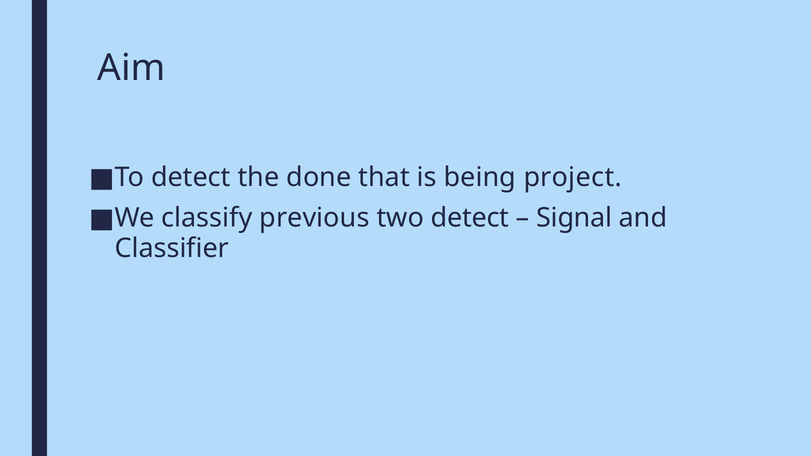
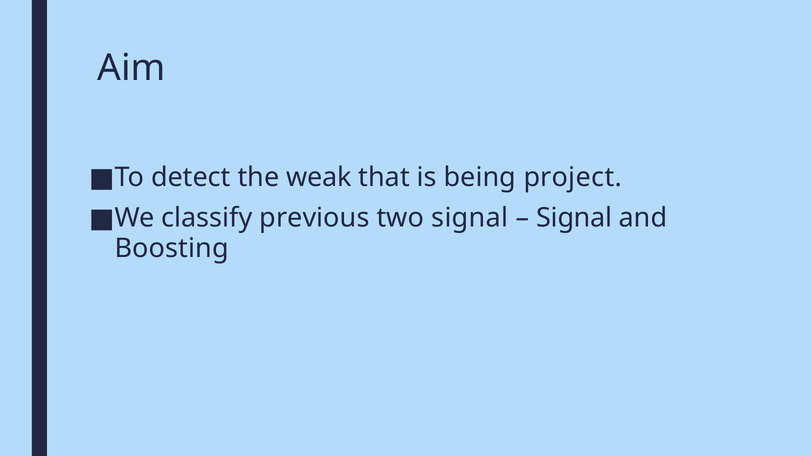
done: done -> weak (319, 177)
two detect: detect -> signal (470, 218)
Classifier: Classifier -> Boosting (172, 249)
